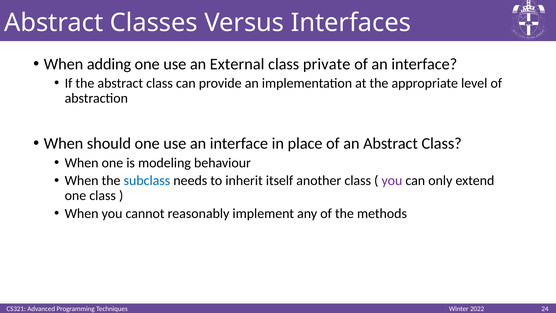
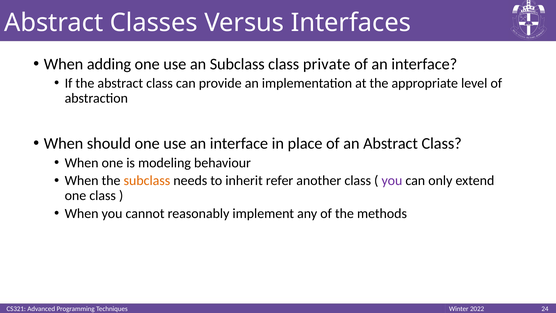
an External: External -> Subclass (237, 64)
subclass colour: blue -> orange (147, 181)
itself: itself -> refer (280, 181)
